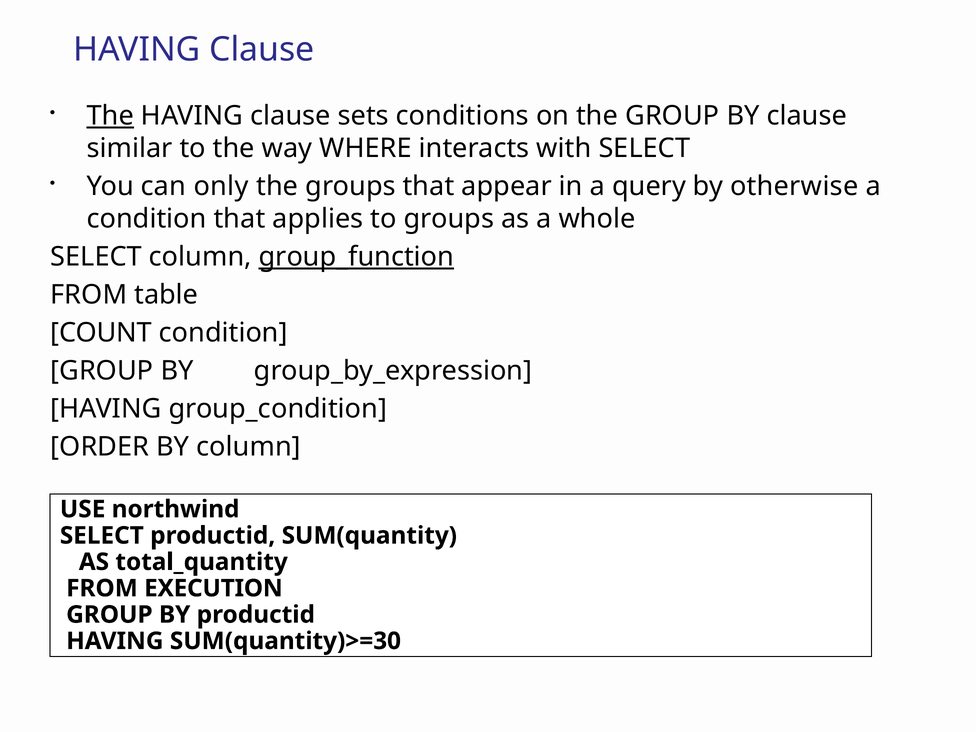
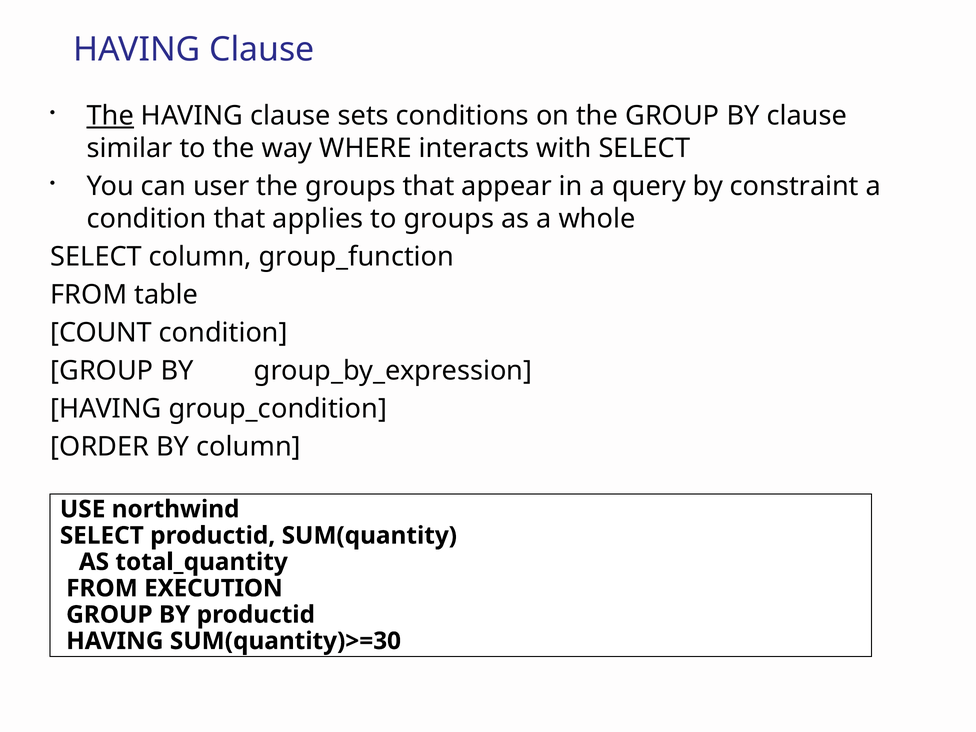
only: only -> user (221, 186)
otherwise: otherwise -> constraint (794, 186)
group_function underline: present -> none (356, 257)
